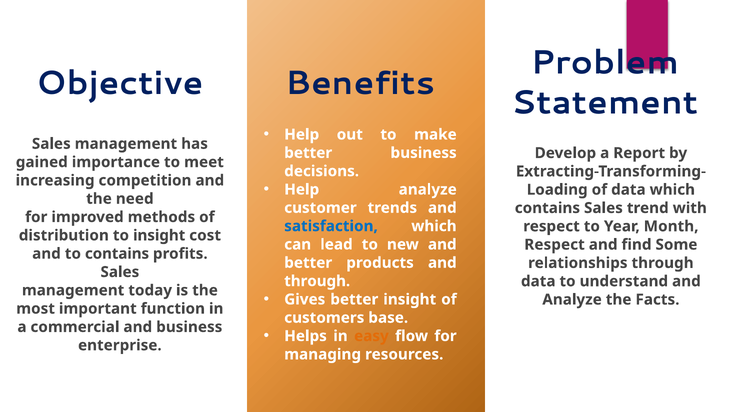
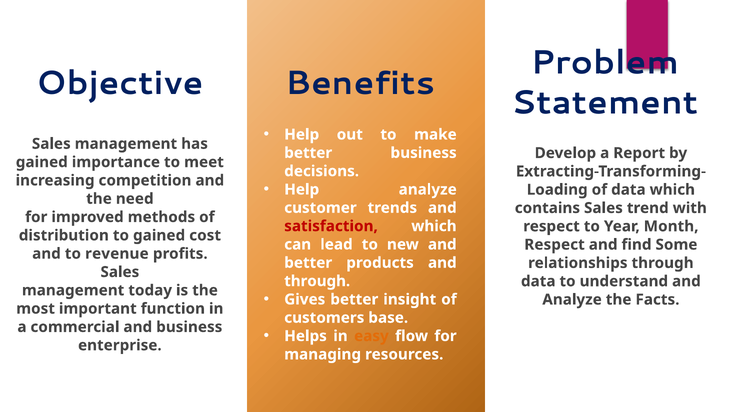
satisfaction colour: blue -> red (331, 226)
to insight: insight -> gained (159, 235)
to contains: contains -> revenue (117, 254)
